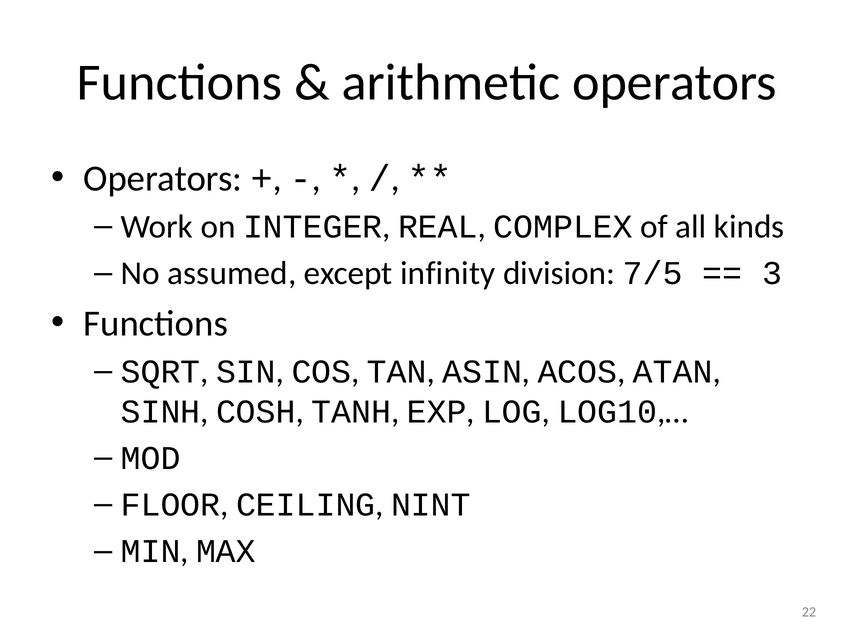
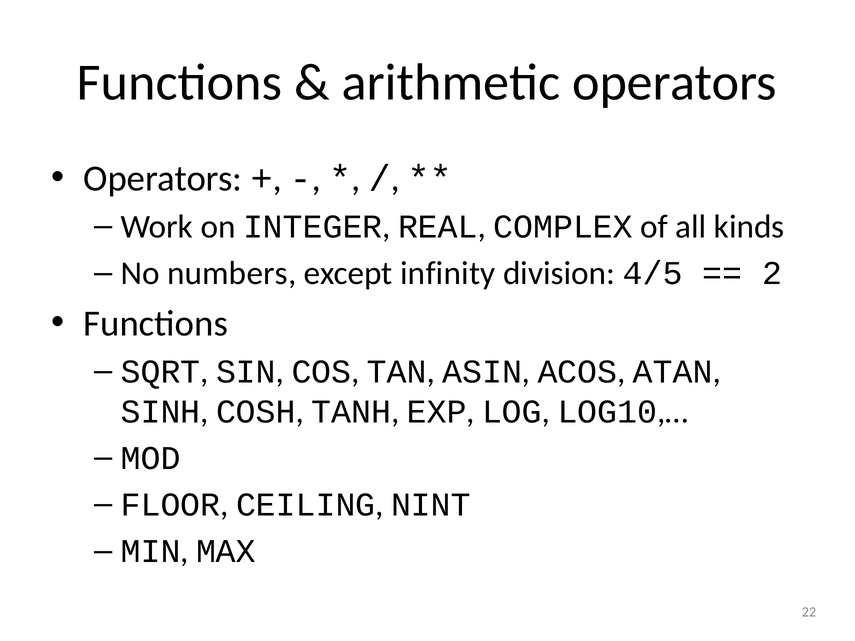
assumed: assumed -> numbers (232, 274)
7/5: 7/5 -> 4/5 (653, 274)
3: 3 -> 2 (772, 274)
